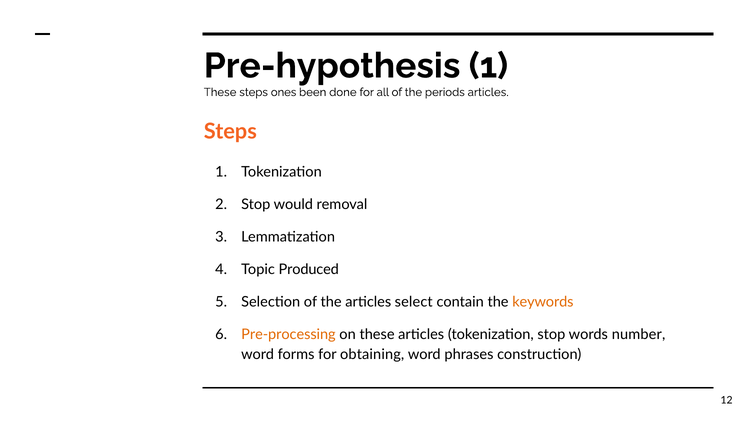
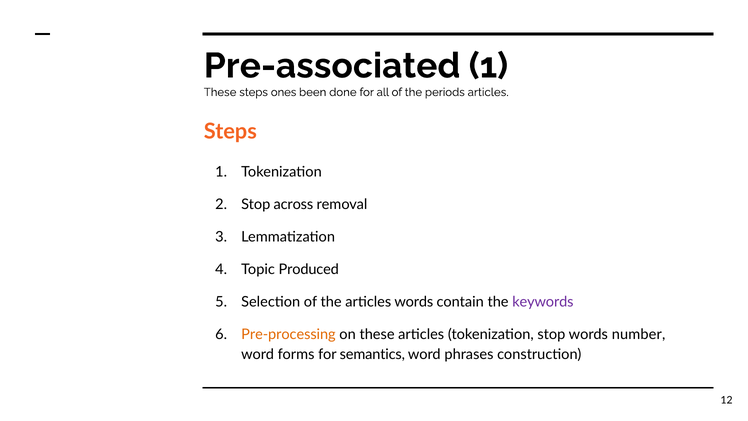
Pre-hypothesis: Pre-hypothesis -> Pre-associated (332, 66)
would: would -> across (293, 204)
articles select: select -> words (414, 302)
keywords colour: orange -> purple (543, 302)
obtaining: obtaining -> semantics (372, 354)
